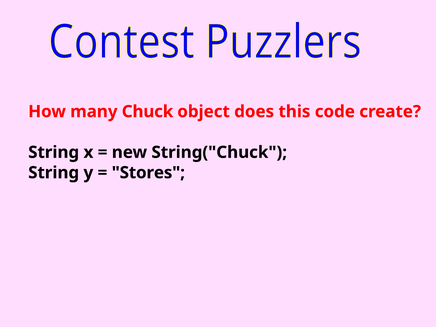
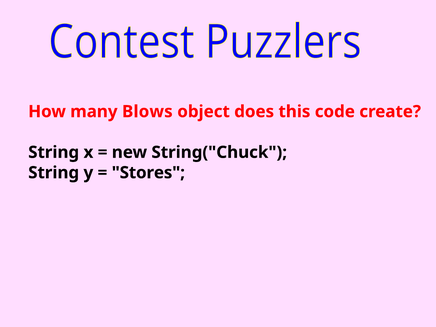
Chuck: Chuck -> Blows (147, 112)
